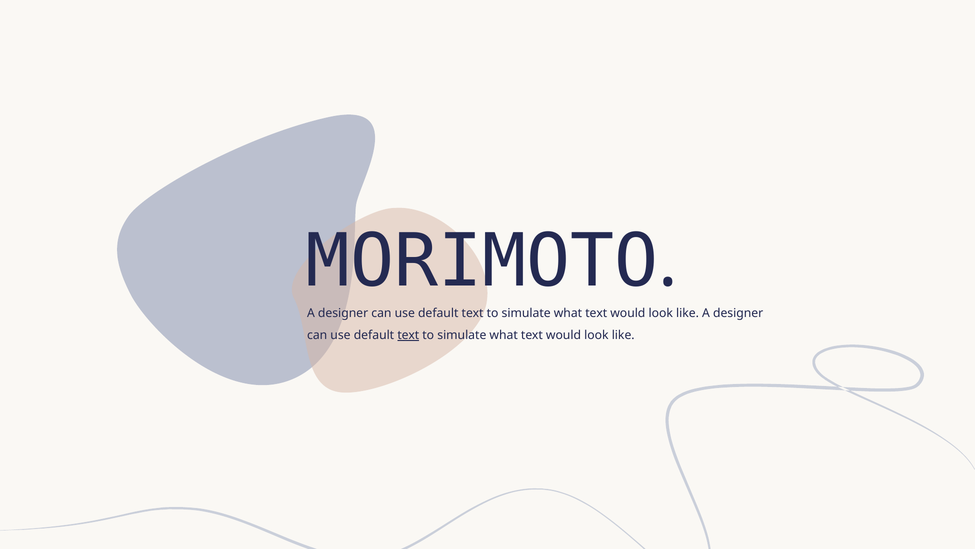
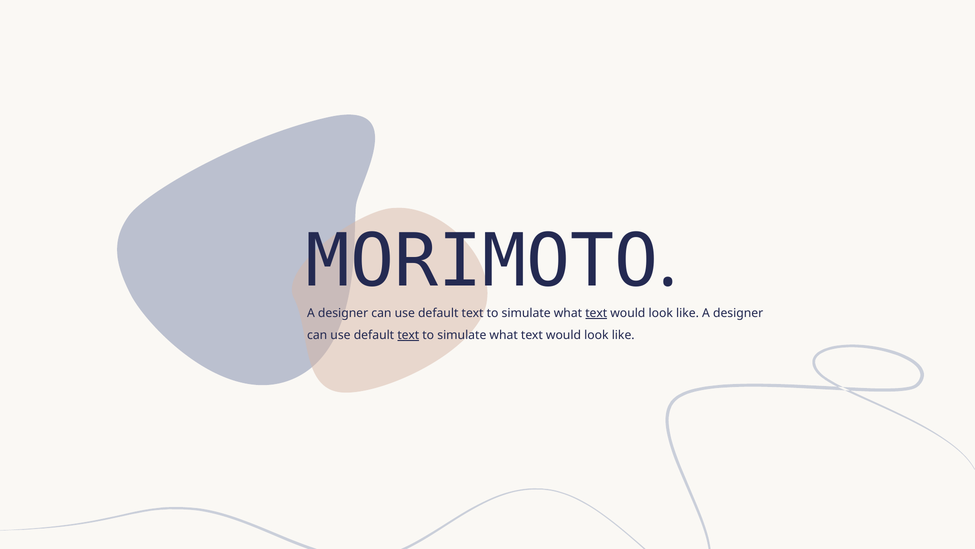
text underline: none -> present (596, 313)
